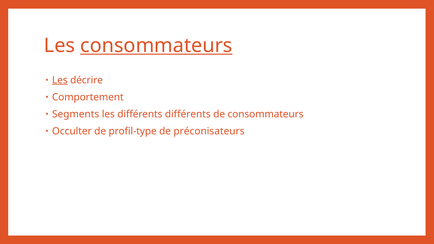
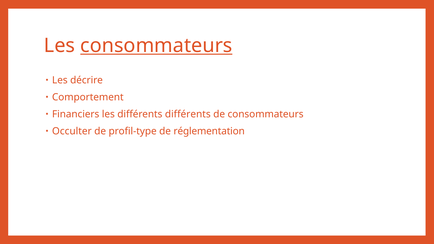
Les underline: present -> none (60, 80)
Segments: Segments -> Financiers (76, 114)
préconisateurs: préconisateurs -> réglementation (209, 131)
